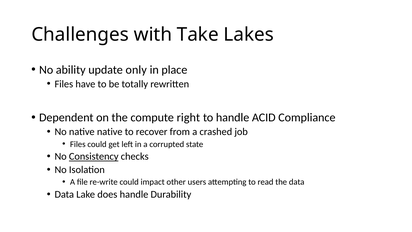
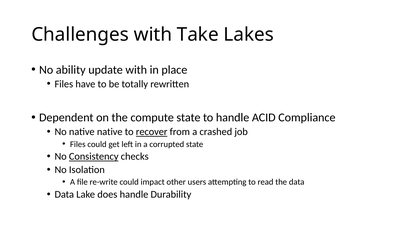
update only: only -> with (136, 70)
compute right: right -> state (188, 117)
recover underline: none -> present (152, 132)
